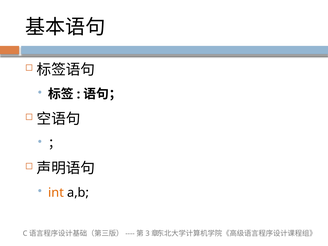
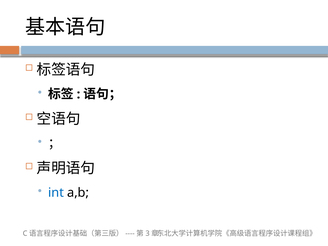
int colour: orange -> blue (56, 193)
